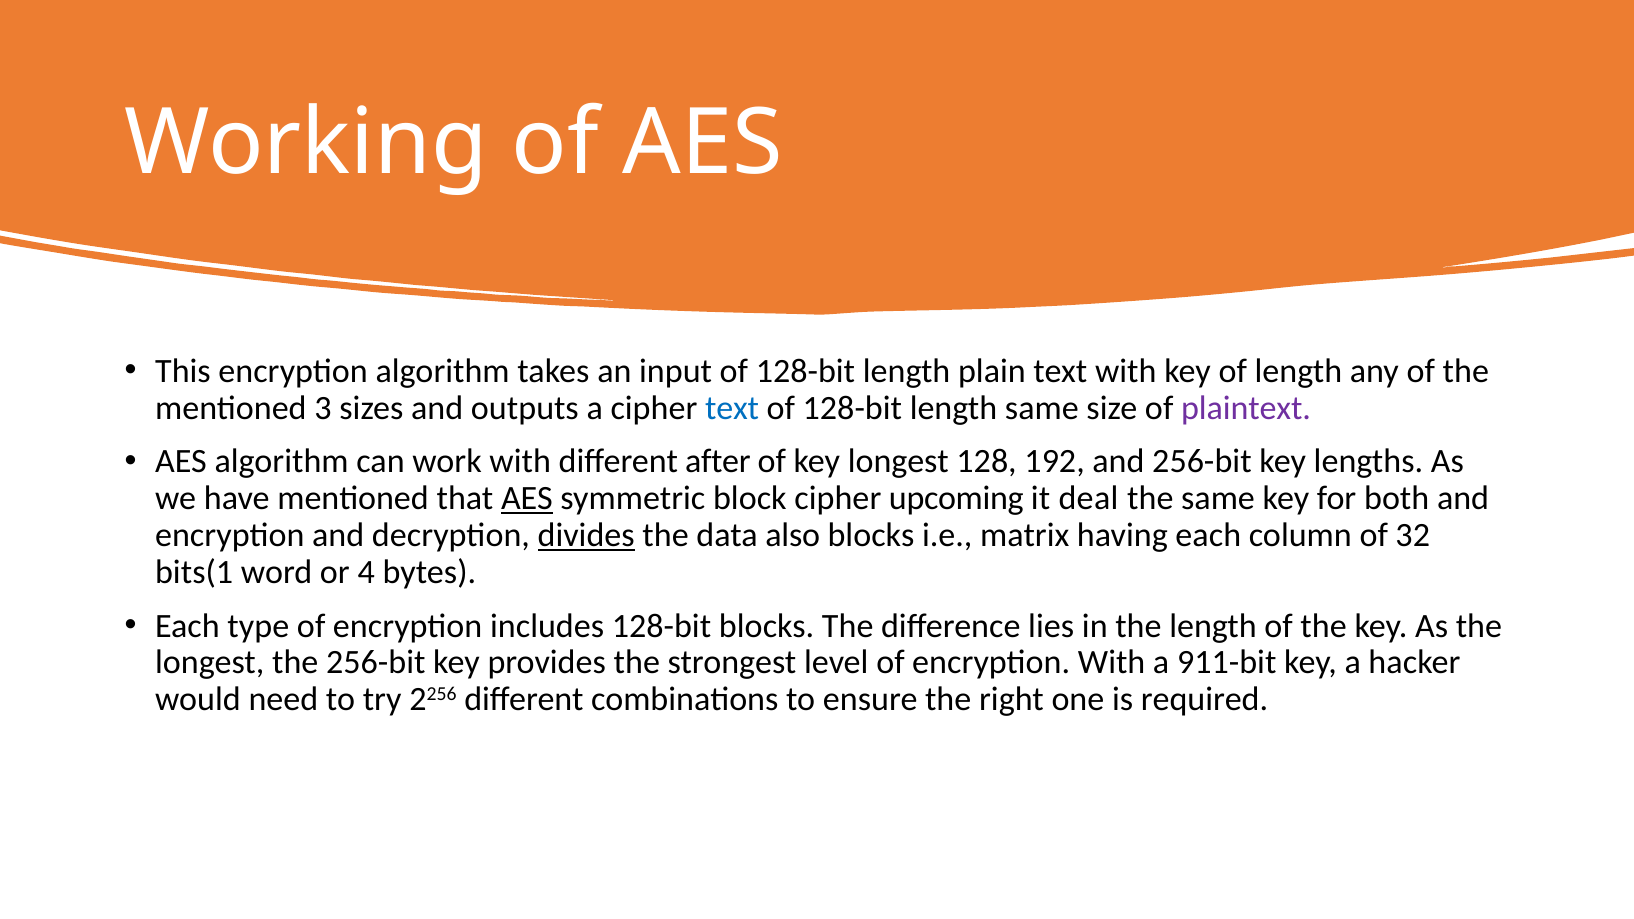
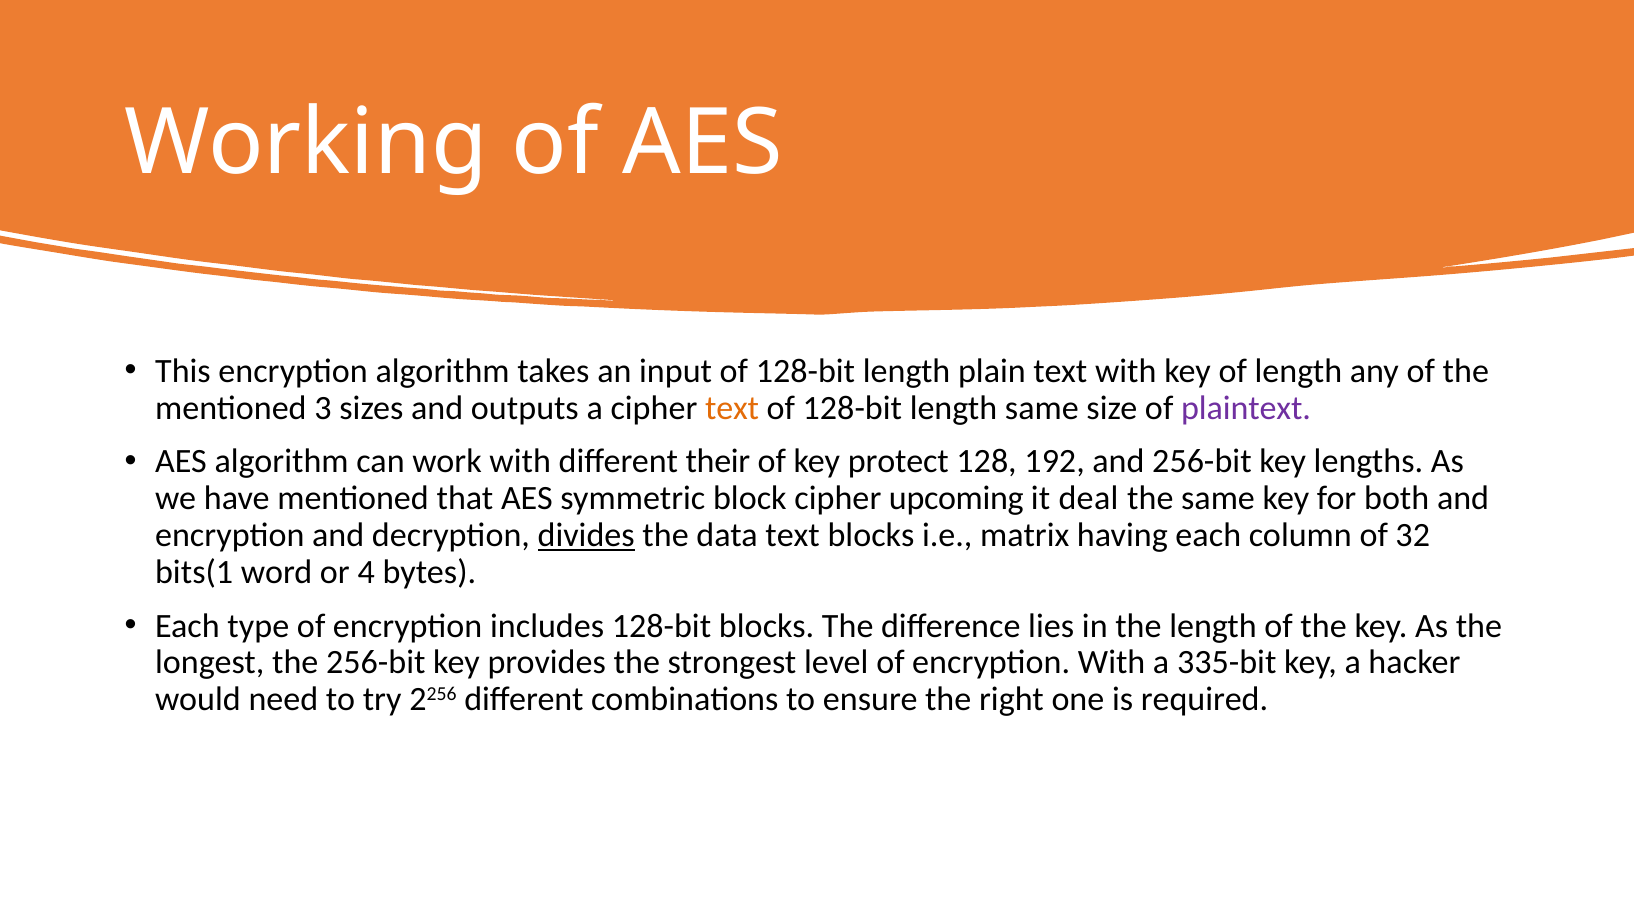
text colour: blue -> orange (732, 408)
after: after -> their (718, 462)
key longest: longest -> protect (898, 462)
AES underline: present -> none (527, 499)
data also: also -> text (793, 535)
911-bit: 911-bit -> 335-bit (1227, 663)
